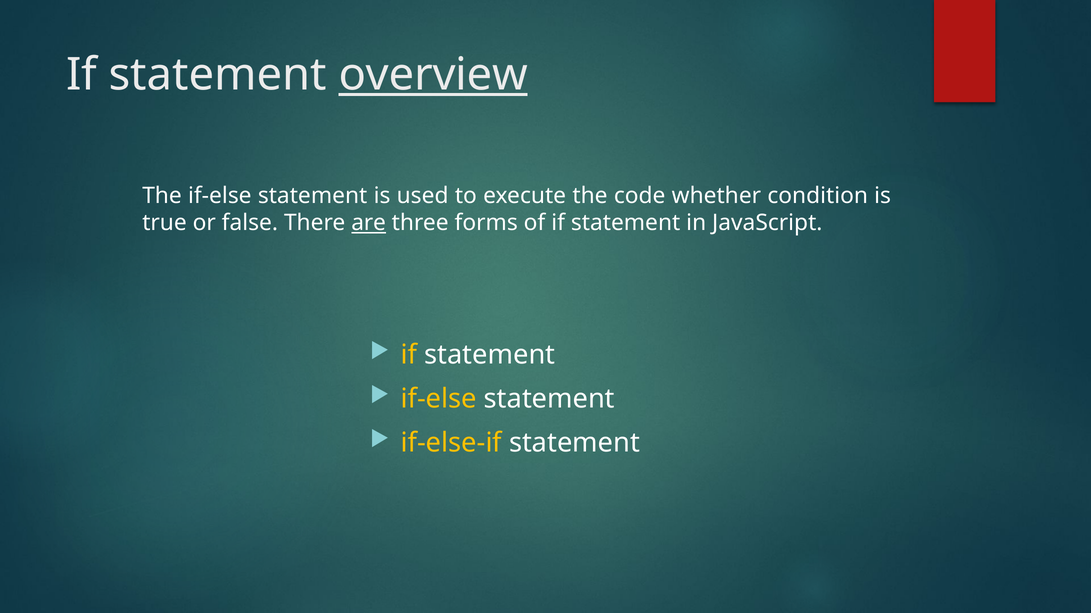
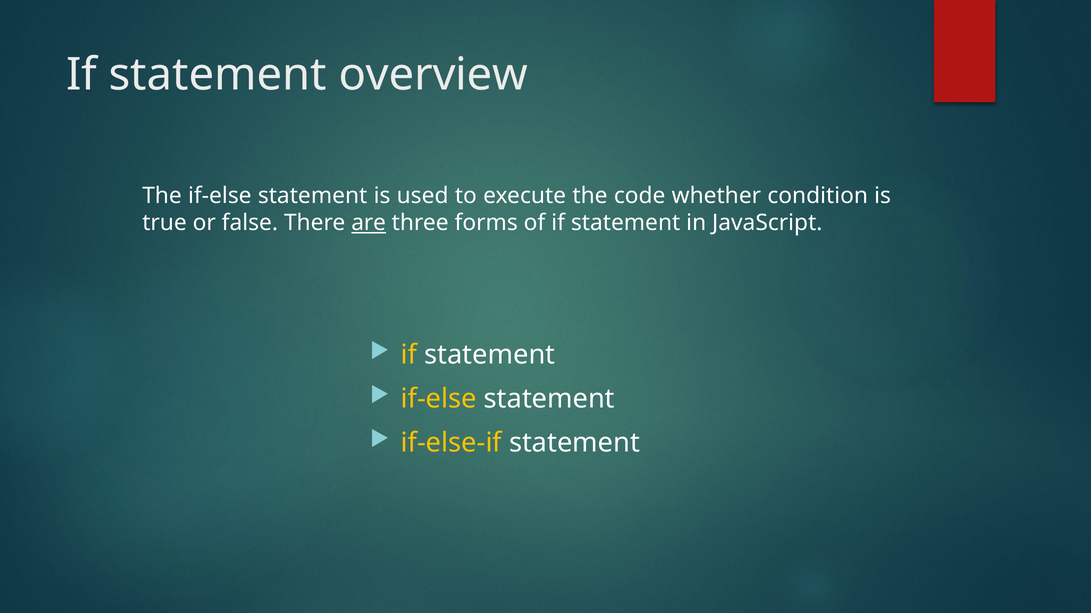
overview underline: present -> none (433, 75)
